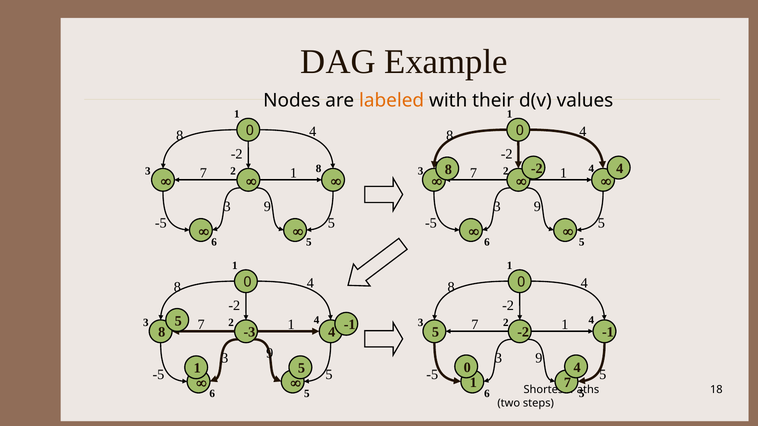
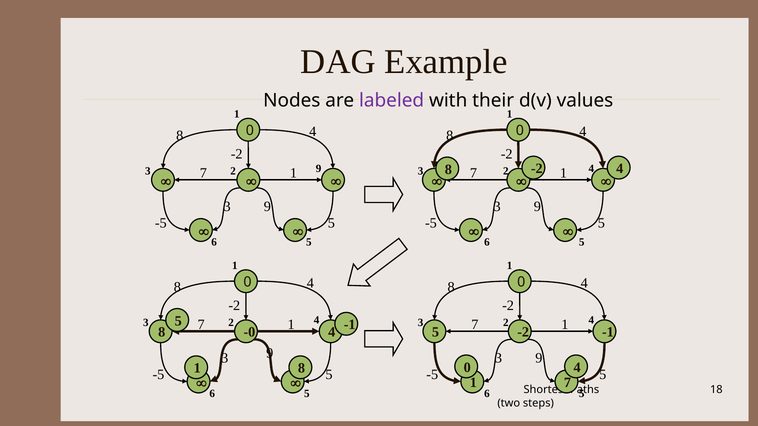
labeled colour: orange -> purple (392, 101)
2 8: 8 -> 9 (319, 169)
-3: -3 -> -0 (249, 333)
1 5: 5 -> 8 (301, 369)
